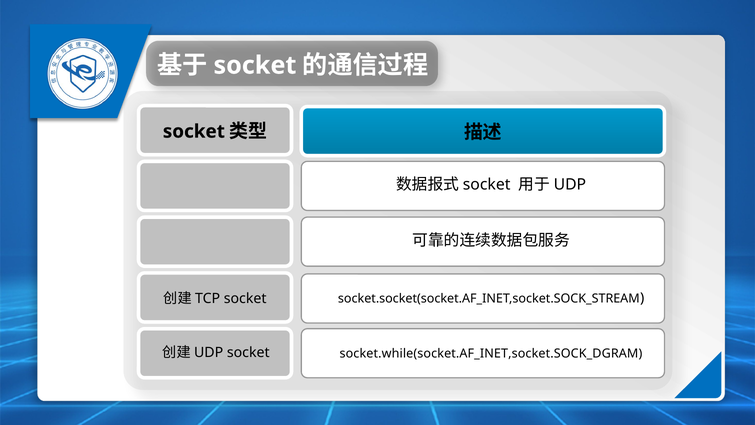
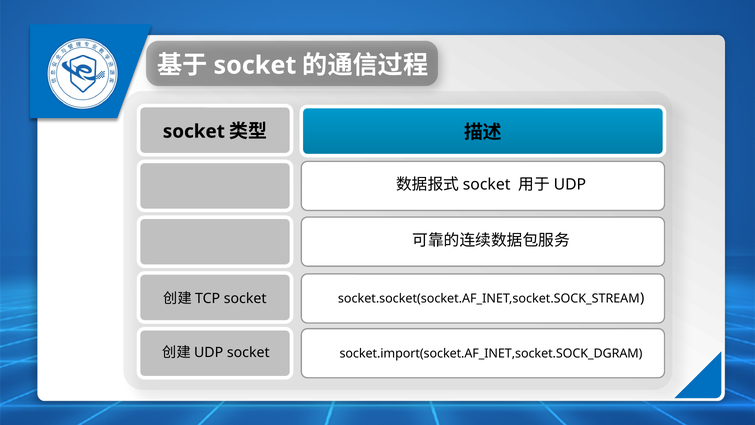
socket.while(socket.AF_INET,socket.SOCK_DGRAM: socket.while(socket.AF_INET,socket.SOCK_DGRAM -> socket.import(socket.AF_INET,socket.SOCK_DGRAM (491, 353)
